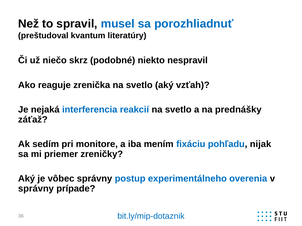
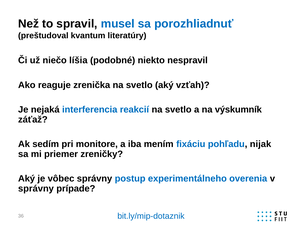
skrz: skrz -> líšia (78, 61)
prednášky: prednášky -> výskumník (238, 110)
